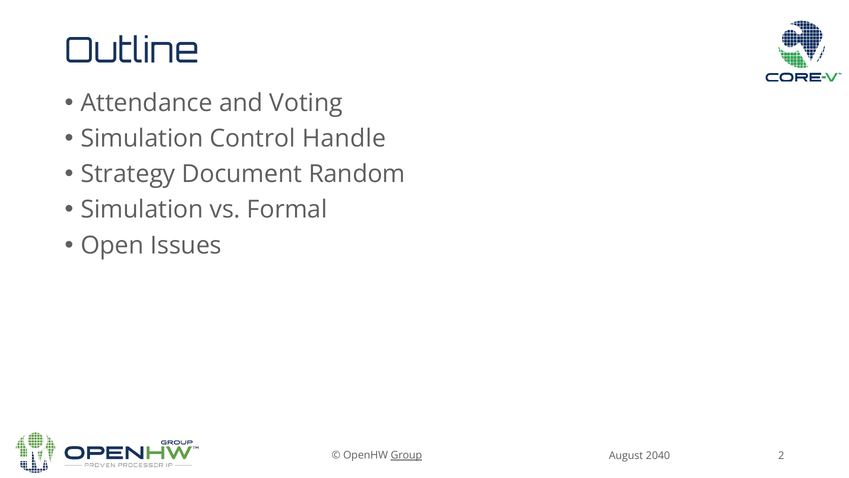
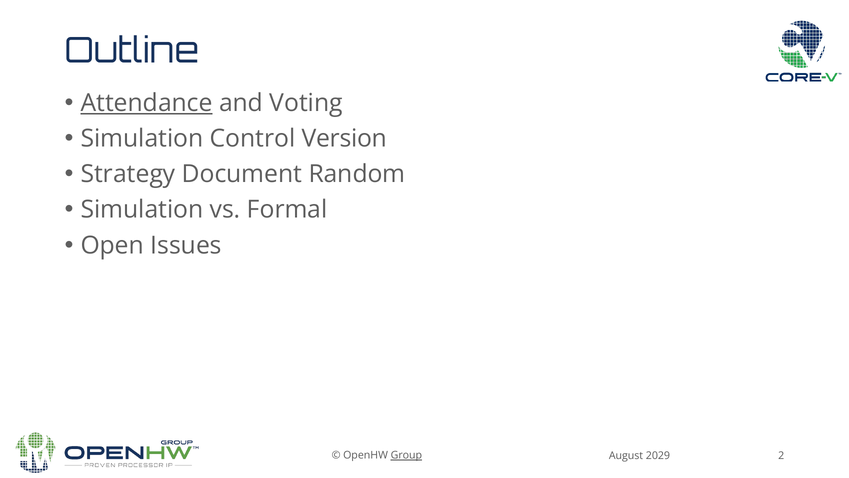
Attendance underline: none -> present (147, 103)
Handle: Handle -> Version (344, 138)
2040: 2040 -> 2029 (658, 455)
